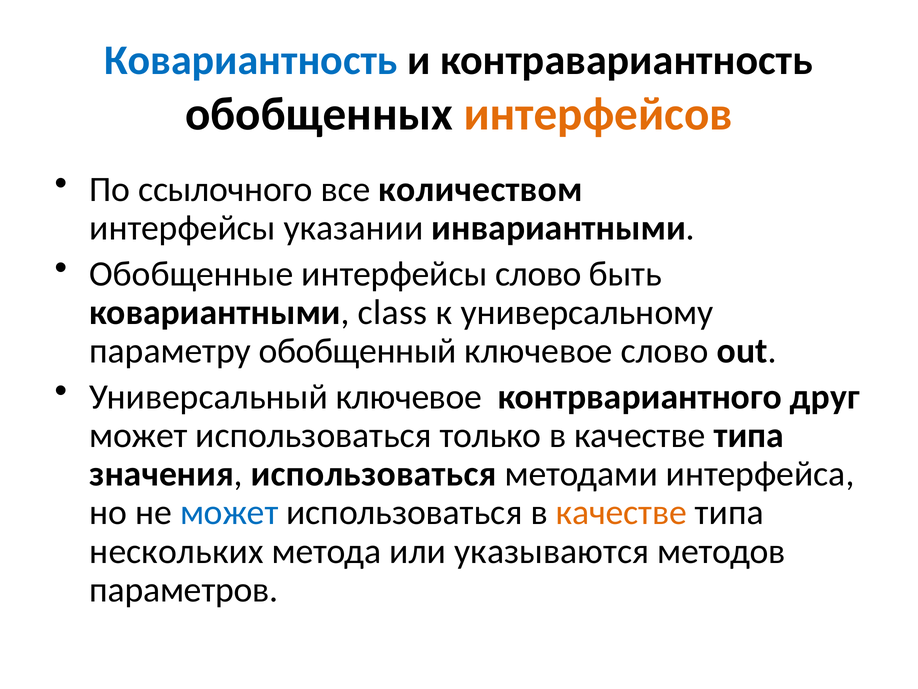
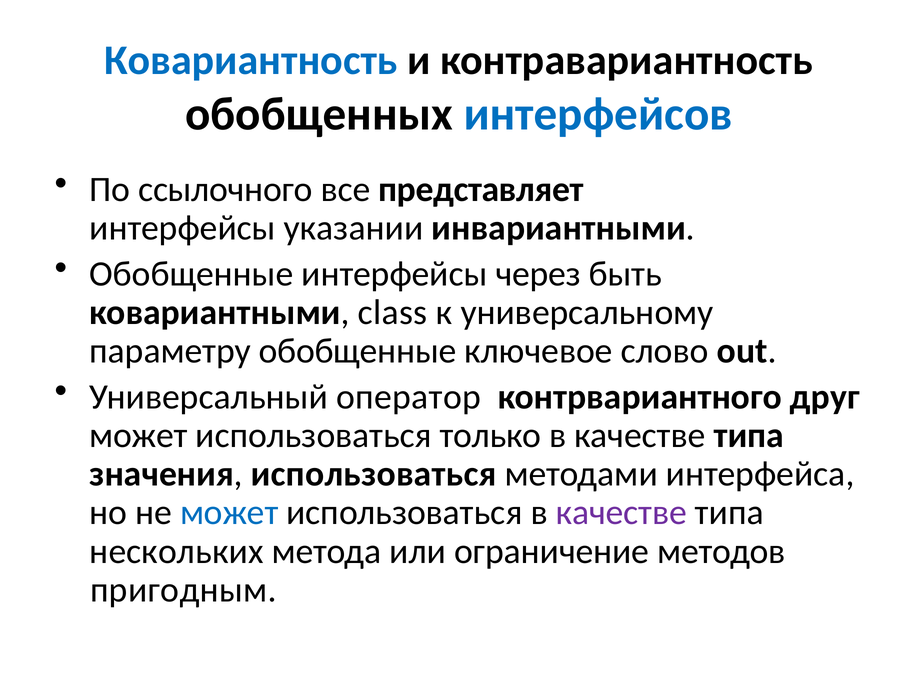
интерфейсов colour: orange -> blue (598, 114)
количеством: количеством -> представляет (481, 189)
интерфейсы слово: слово -> через (538, 274)
параметру обобщенный: обобщенный -> обобщенные (358, 351)
Универсальный ключевое: ключевое -> оператор (408, 397)
качестве colour: orange -> purple (621, 512)
указываются: указываются -> ограничение (552, 551)
параметров: параметров -> пригодным (183, 589)
